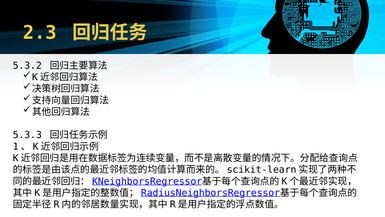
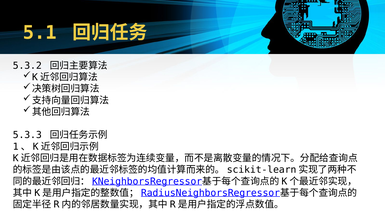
2.3: 2.3 -> 5.1 (40, 33)
